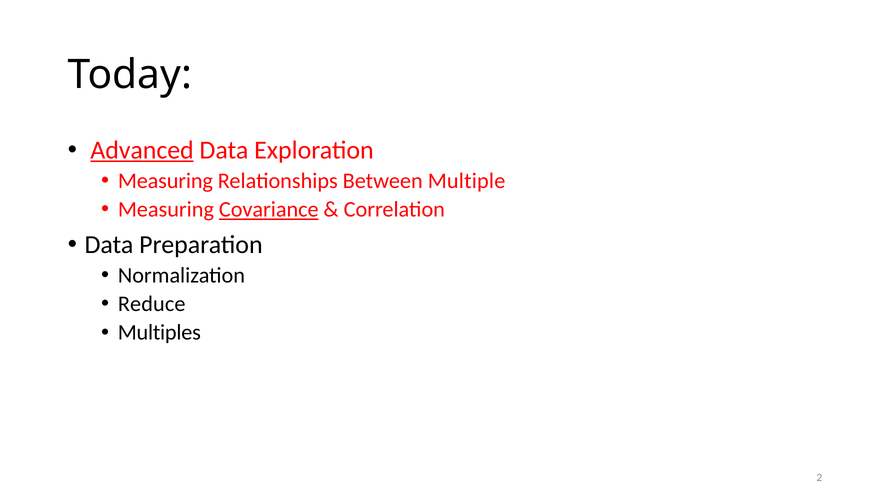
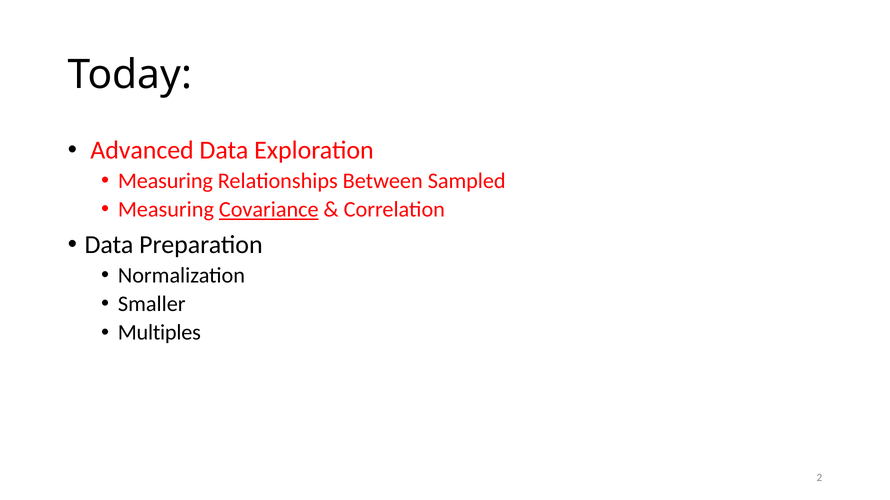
Advanced underline: present -> none (142, 150)
Multiple: Multiple -> Sampled (467, 181)
Reduce: Reduce -> Smaller (152, 304)
